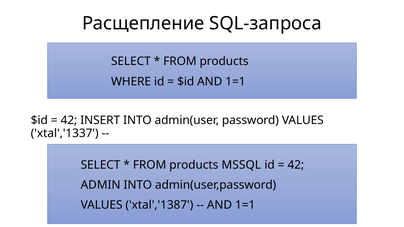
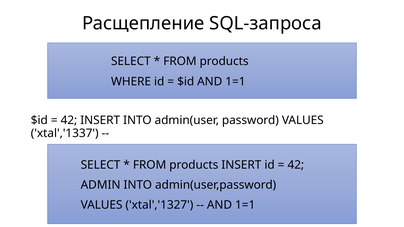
products MSSQL: MSSQL -> INSERT (241, 165)
xtal','1387: xtal','1387 -> xtal','1327 (159, 205)
